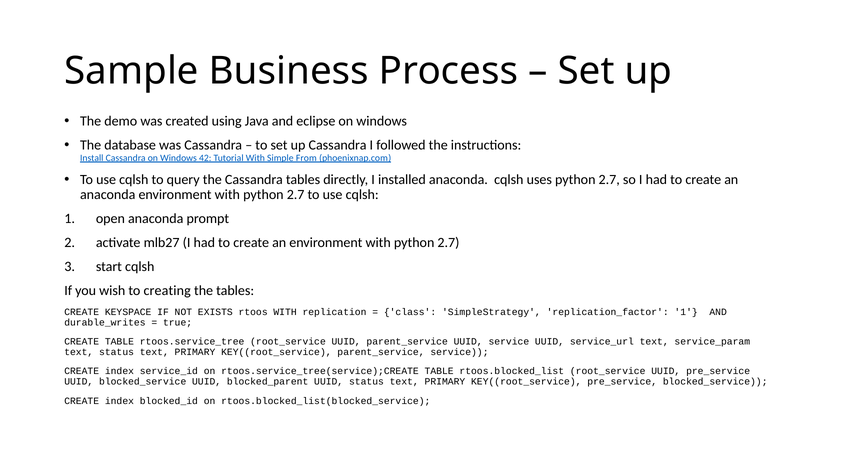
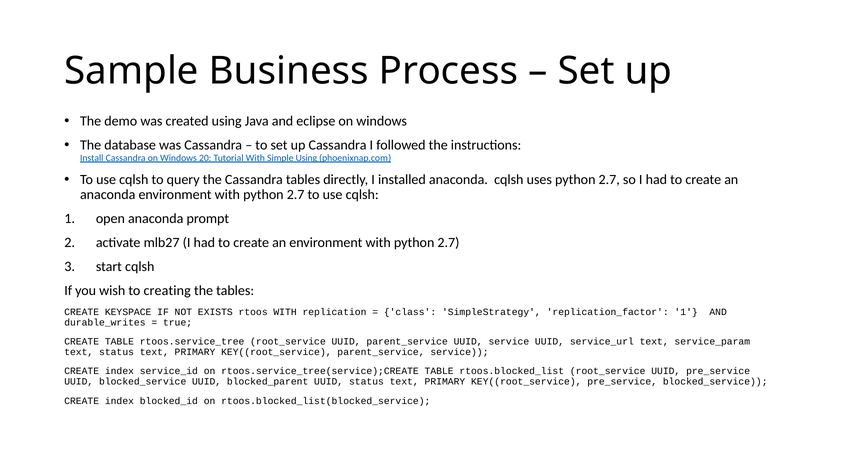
42: 42 -> 20 (205, 158)
Simple From: From -> Using (306, 158)
